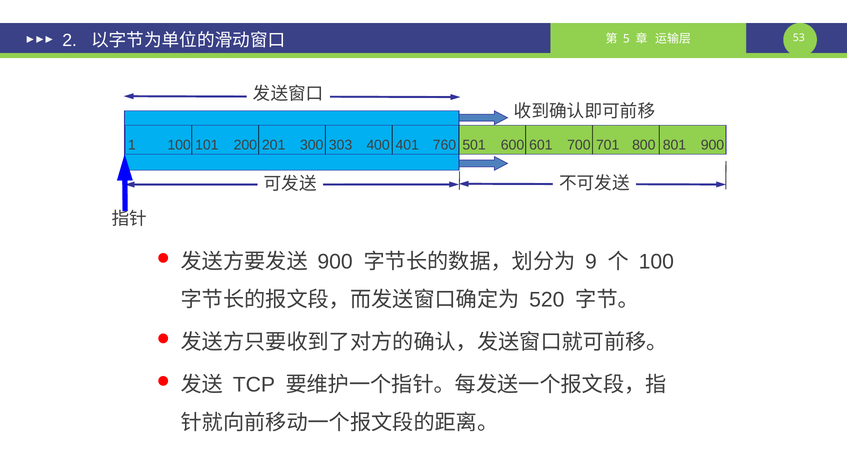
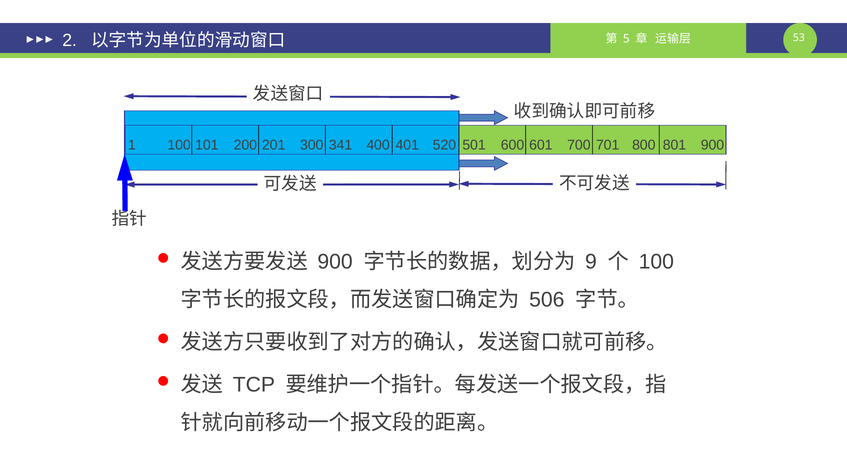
303: 303 -> 341 (341, 145)
760: 760 -> 520 (444, 145)
520: 520 -> 506 (547, 300)
